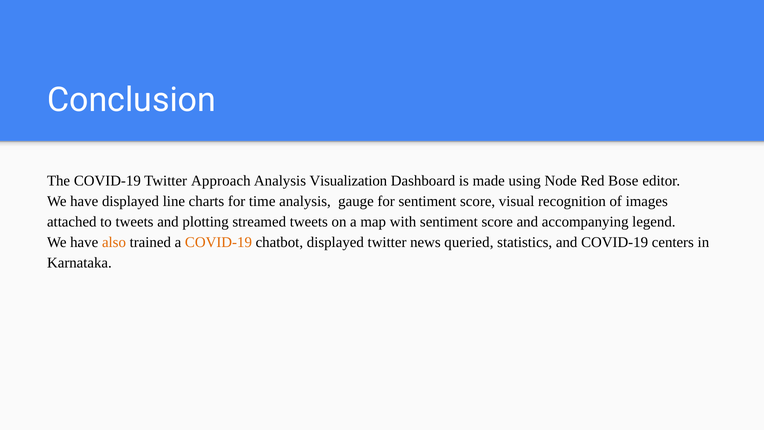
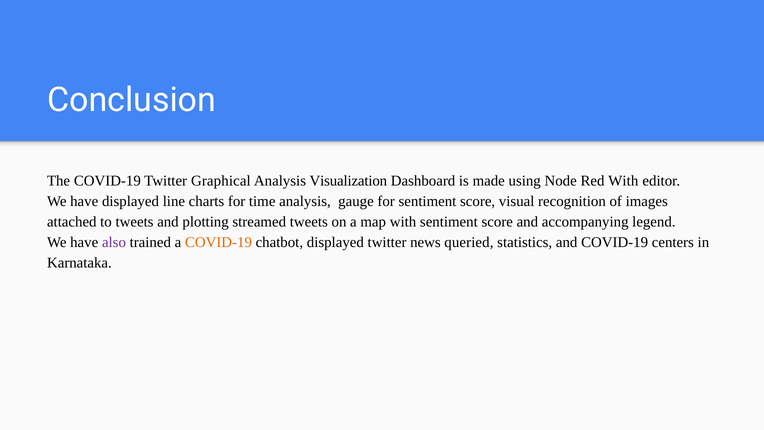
Approach: Approach -> Graphical (221, 181)
Red Bose: Bose -> With (623, 181)
also colour: orange -> purple (114, 242)
